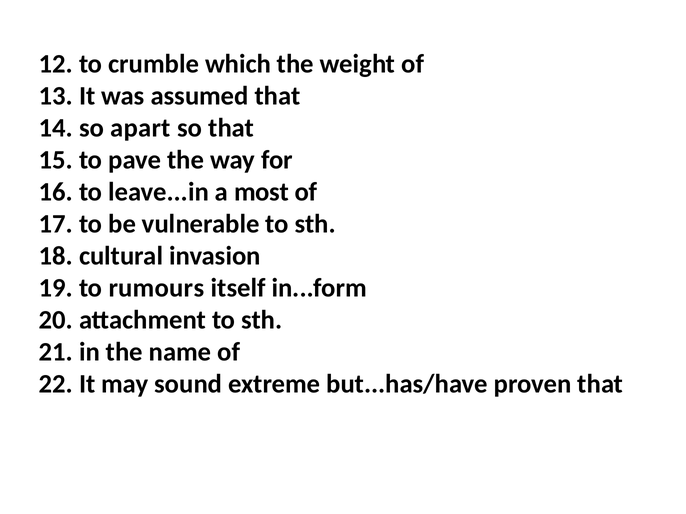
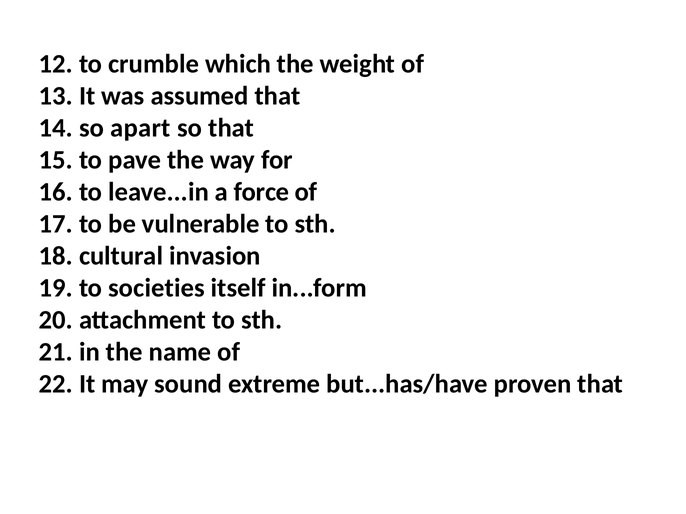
most: most -> force (262, 192)
rumours: rumours -> societies (157, 288)
